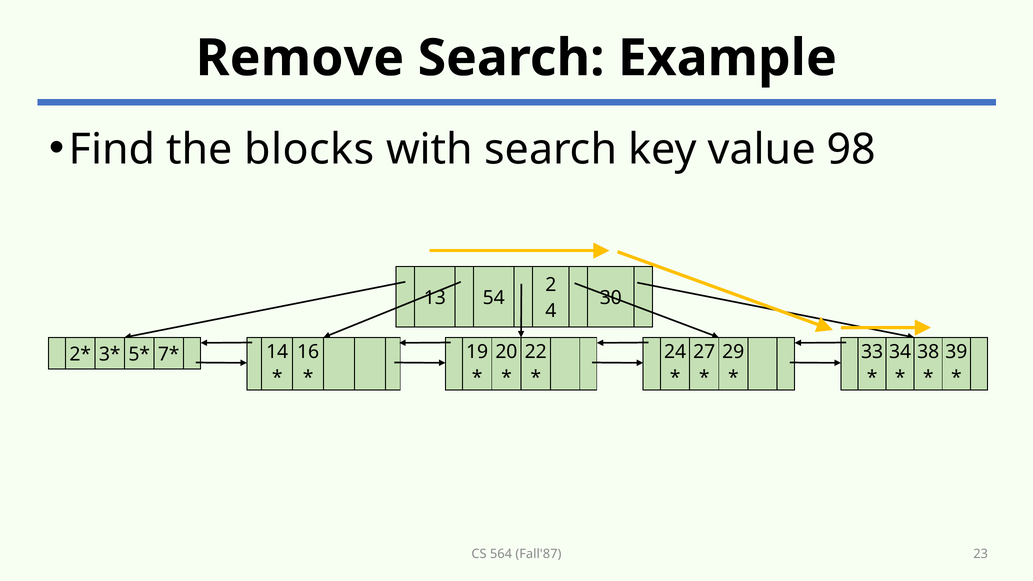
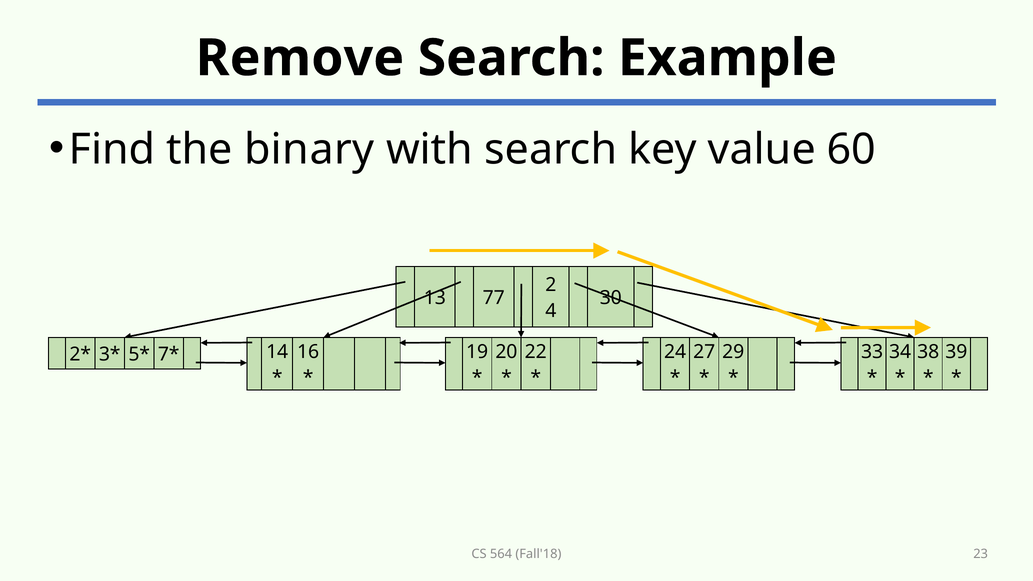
blocks: blocks -> binary (309, 149)
98: 98 -> 60 (851, 149)
54: 54 -> 77 (494, 298)
Fall'87: Fall'87 -> Fall'18 (538, 554)
